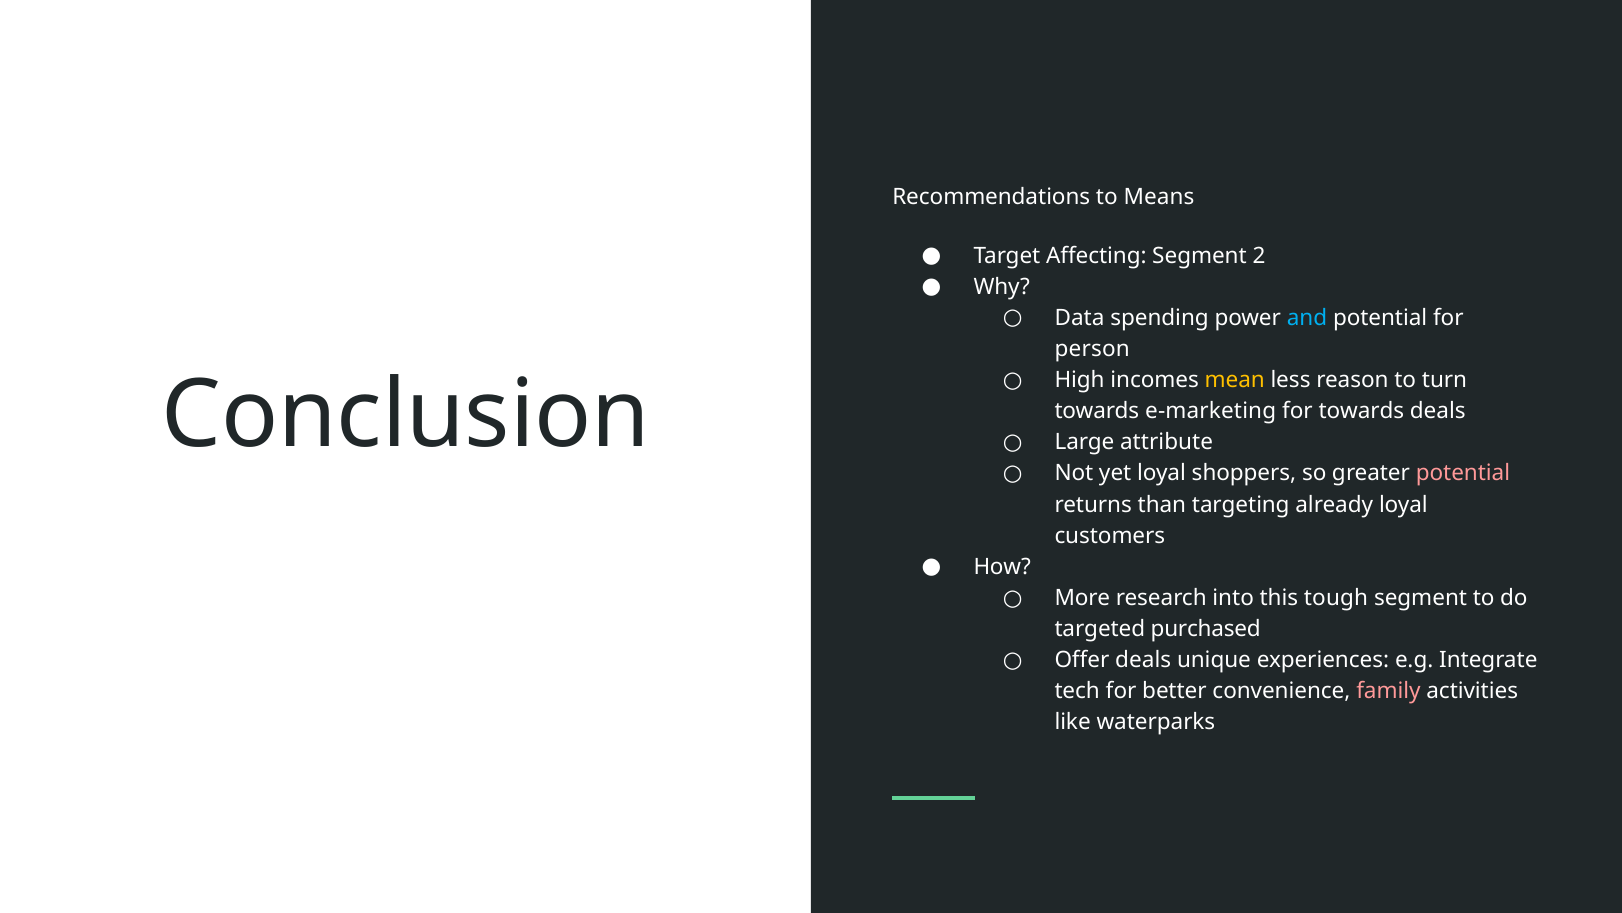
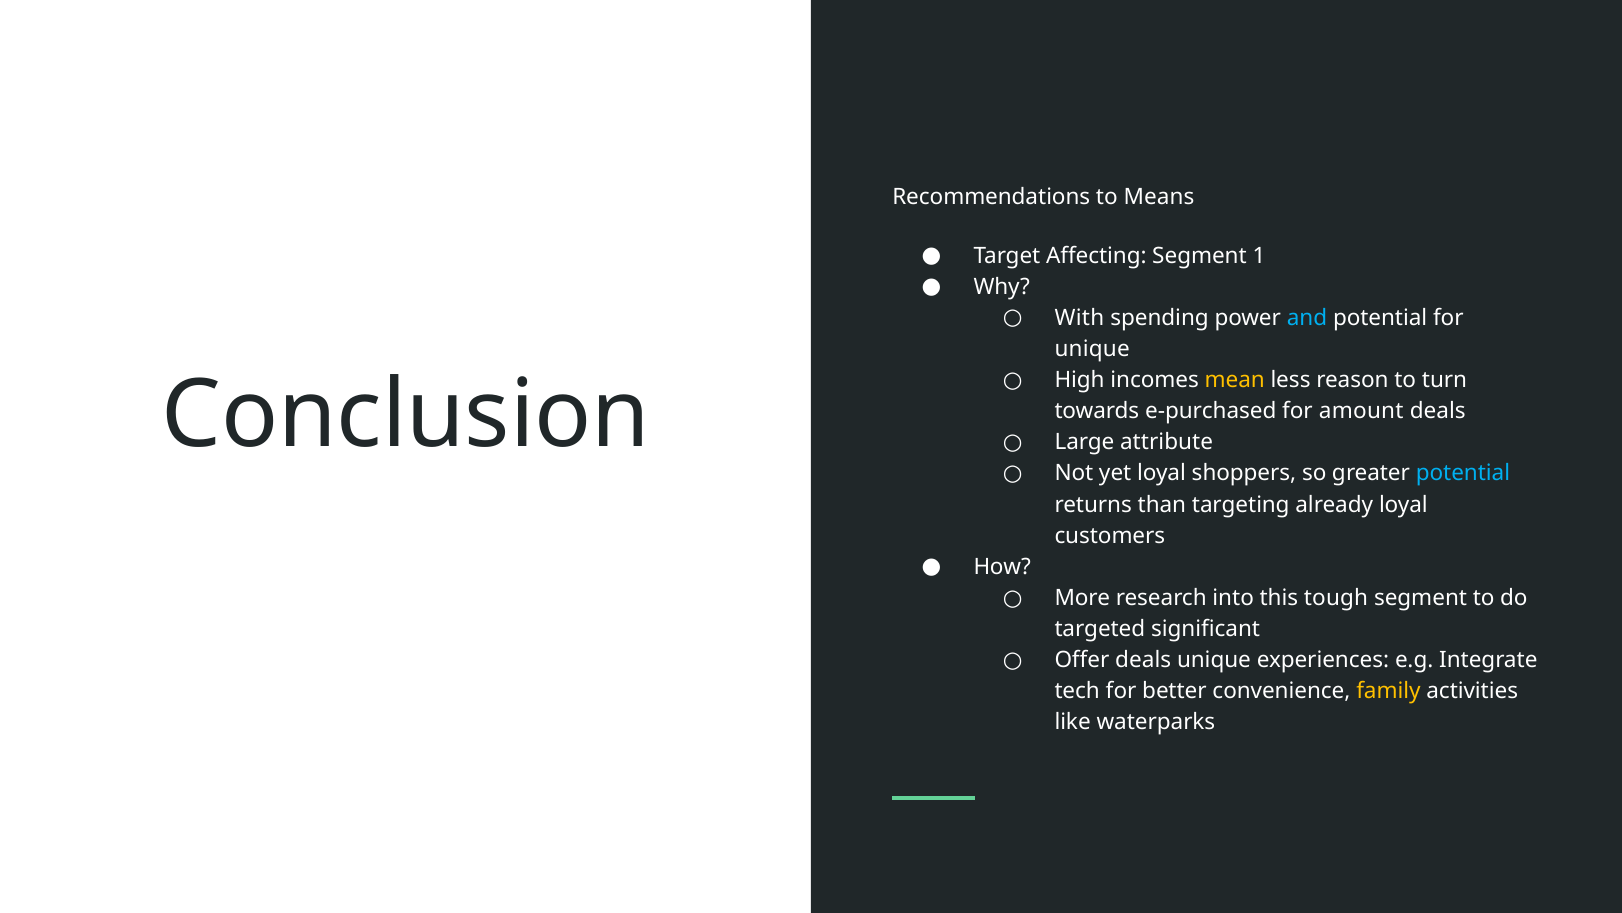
2: 2 -> 1 (1259, 256)
Data: Data -> With (1079, 318)
person: person -> unique (1092, 349)
e-marketing: e-marketing -> e-purchased (1211, 411)
for towards: towards -> amount (1361, 411)
potential colour: pink -> light blue (1463, 473)
purchased: purchased -> significant (1206, 629)
family colour: pink -> yellow (1388, 691)
